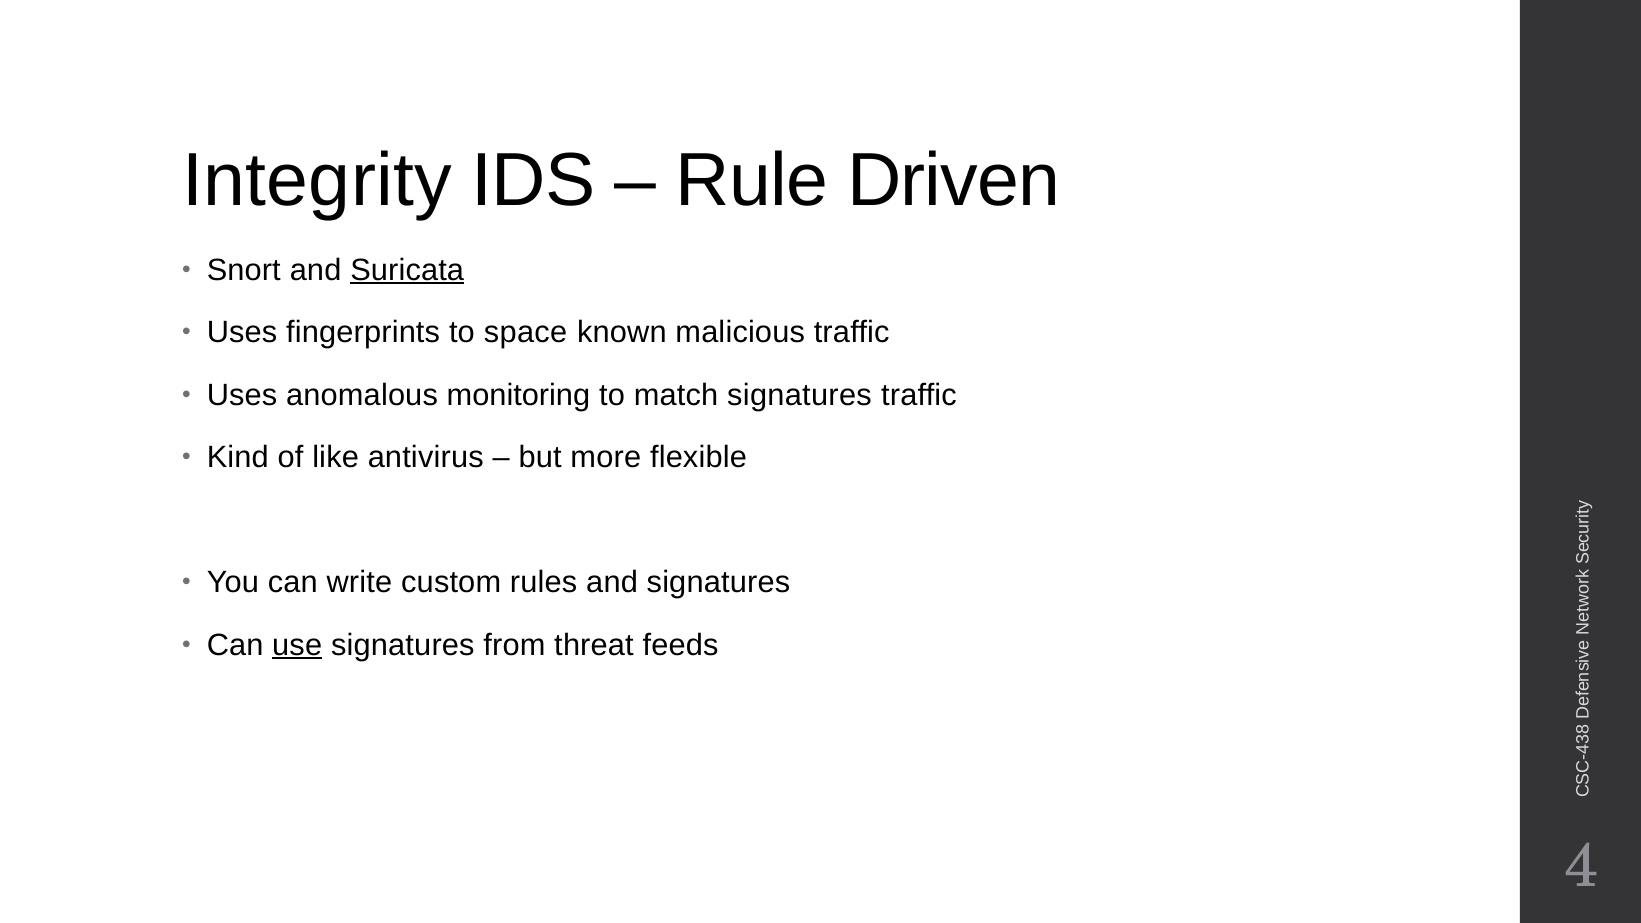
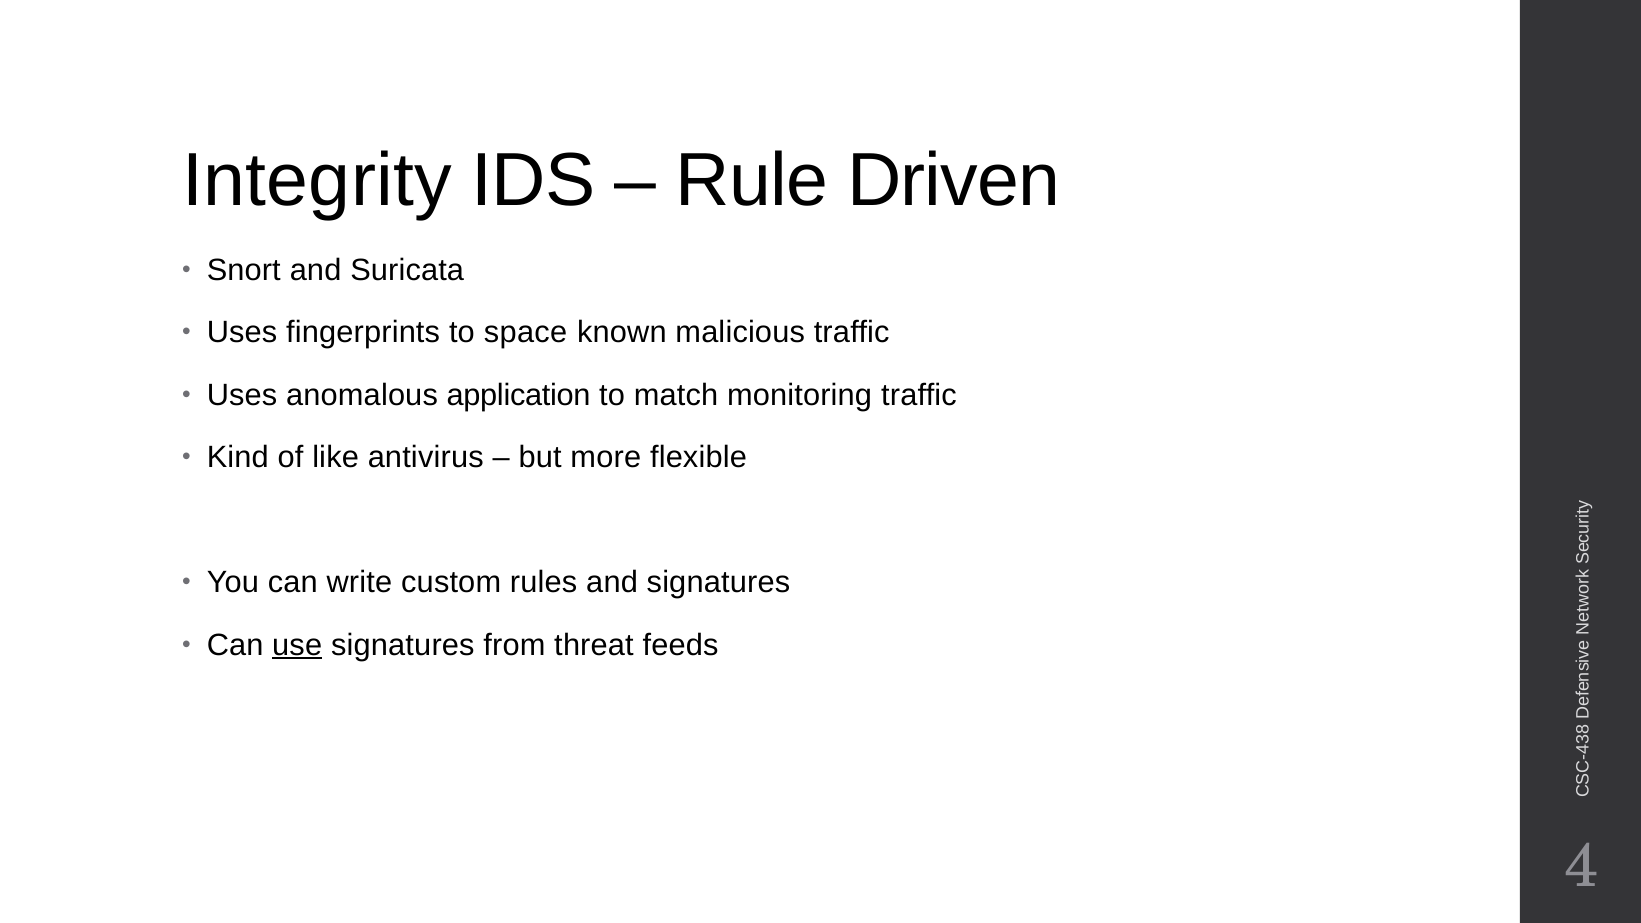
Suricata underline: present -> none (407, 270)
monitoring: monitoring -> application (519, 395)
match signatures: signatures -> monitoring (800, 395)
